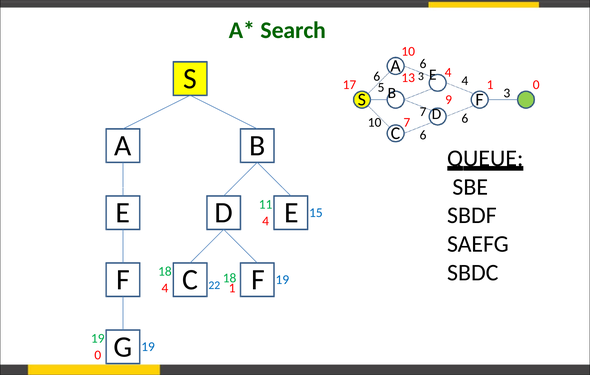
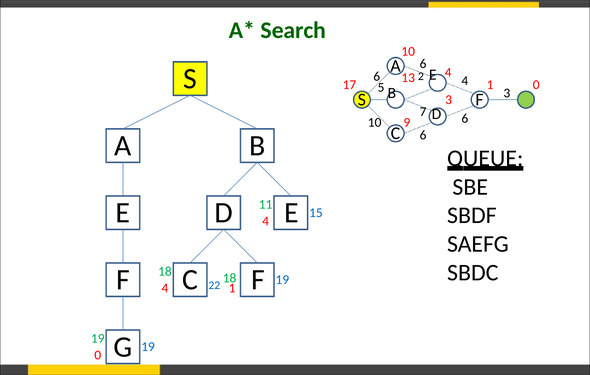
13 3: 3 -> 2 (421, 76)
B 9: 9 -> 3 (449, 100)
10 7: 7 -> 9 (407, 123)
